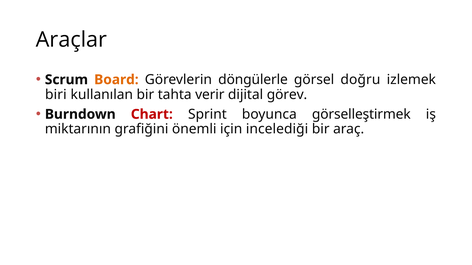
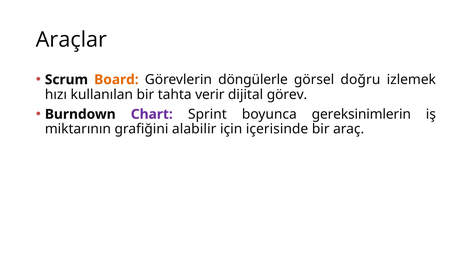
biri: biri -> hızı (56, 95)
Chart colour: red -> purple (152, 114)
görselleştirmek: görselleştirmek -> gereksinimlerin (361, 114)
önemli: önemli -> alabilir (194, 129)
incelediği: incelediği -> içerisinde (277, 129)
